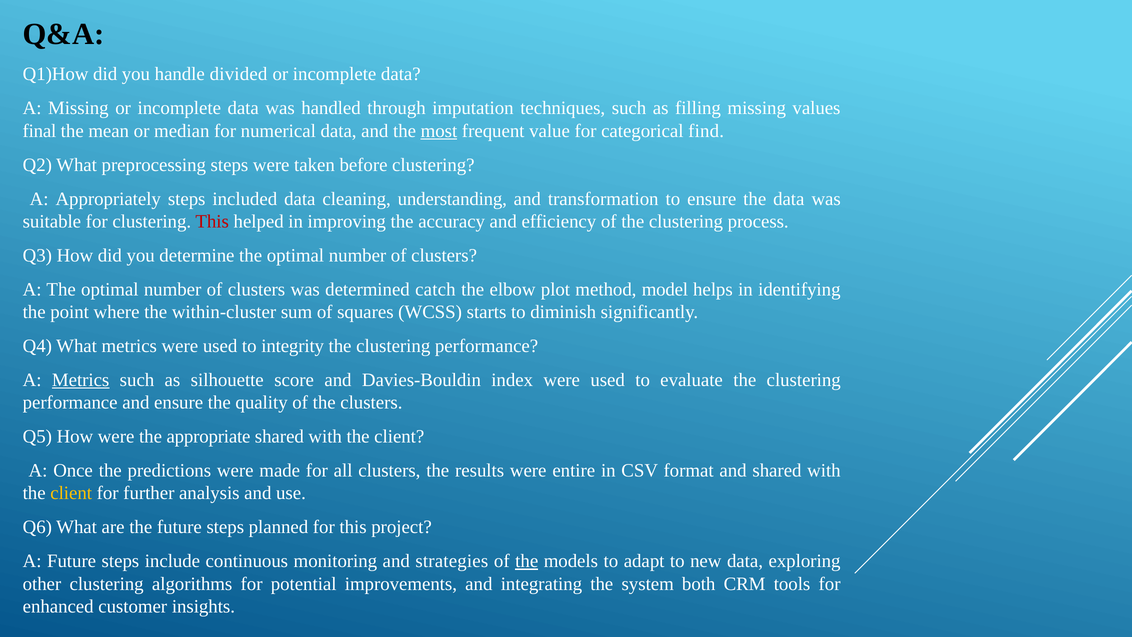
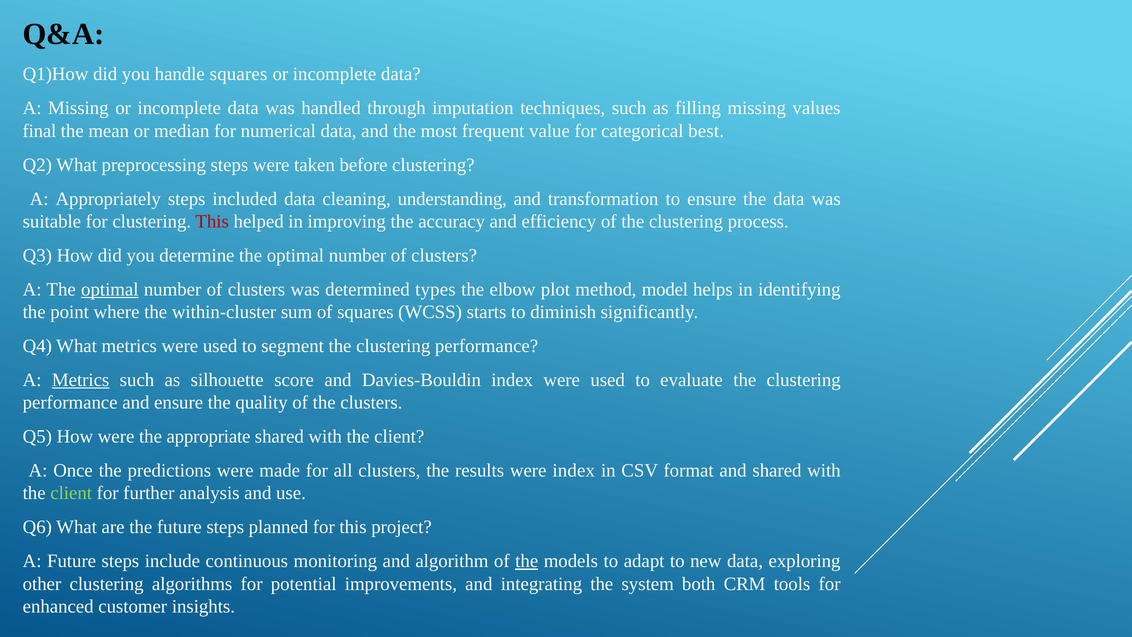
handle divided: divided -> squares (239, 74)
most underline: present -> none (439, 131)
find: find -> best (706, 131)
optimal underline: none -> present (110, 289)
catch: catch -> types (435, 289)
integrity: integrity -> segment (293, 346)
were entire: entire -> index (574, 470)
client colour: yellow -> light green (71, 493)
strategies: strategies -> algorithm (452, 561)
